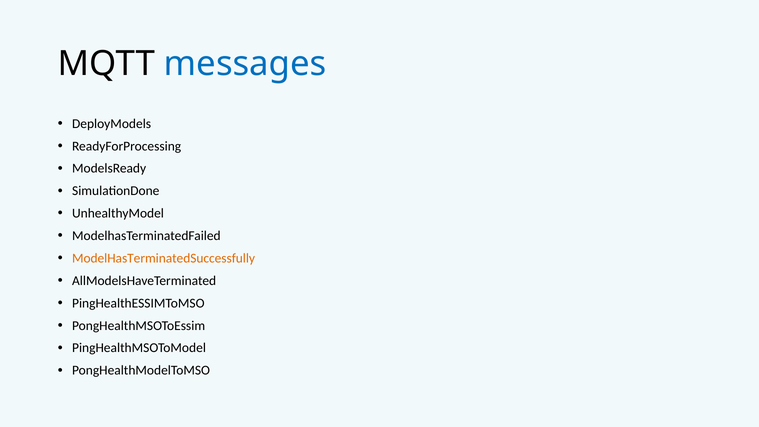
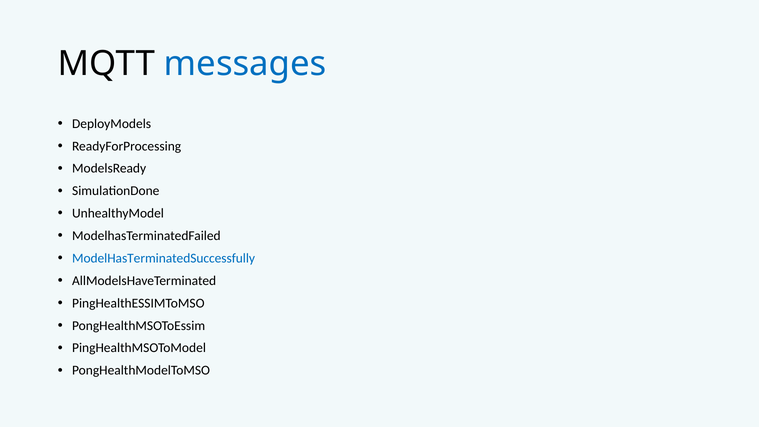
ModelHasTerminatedSuccessfully colour: orange -> blue (164, 258)
